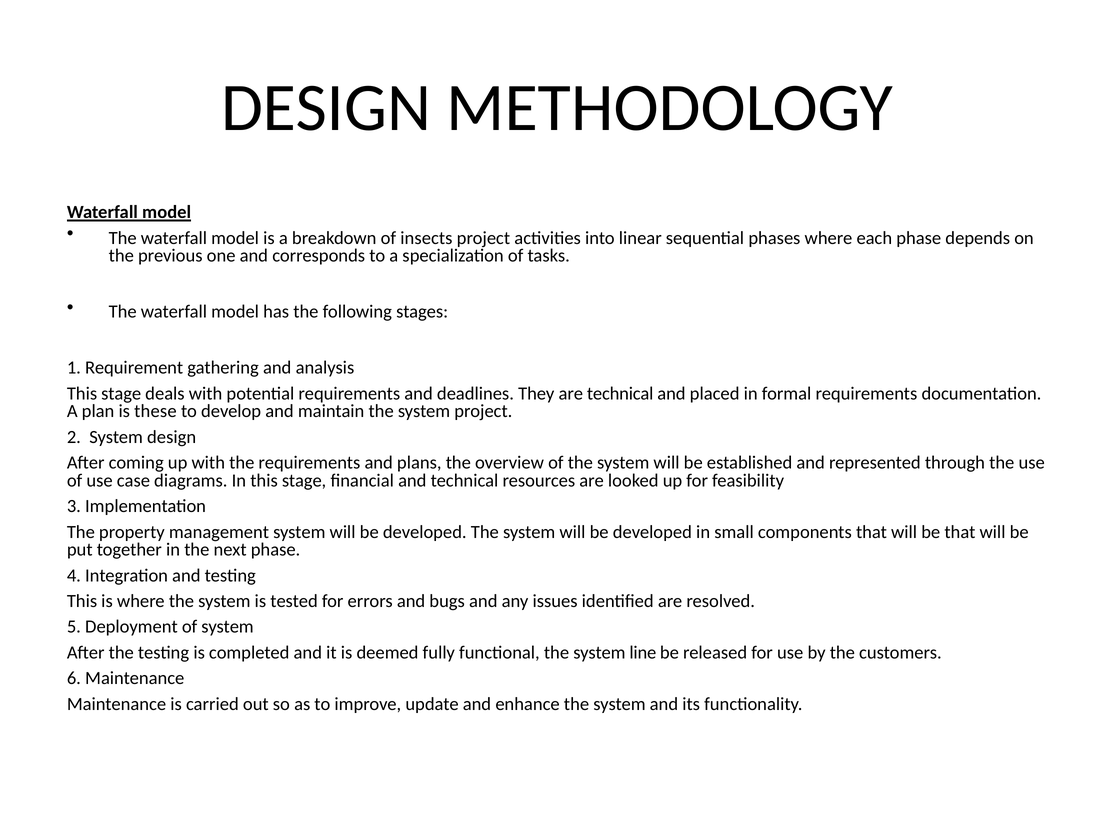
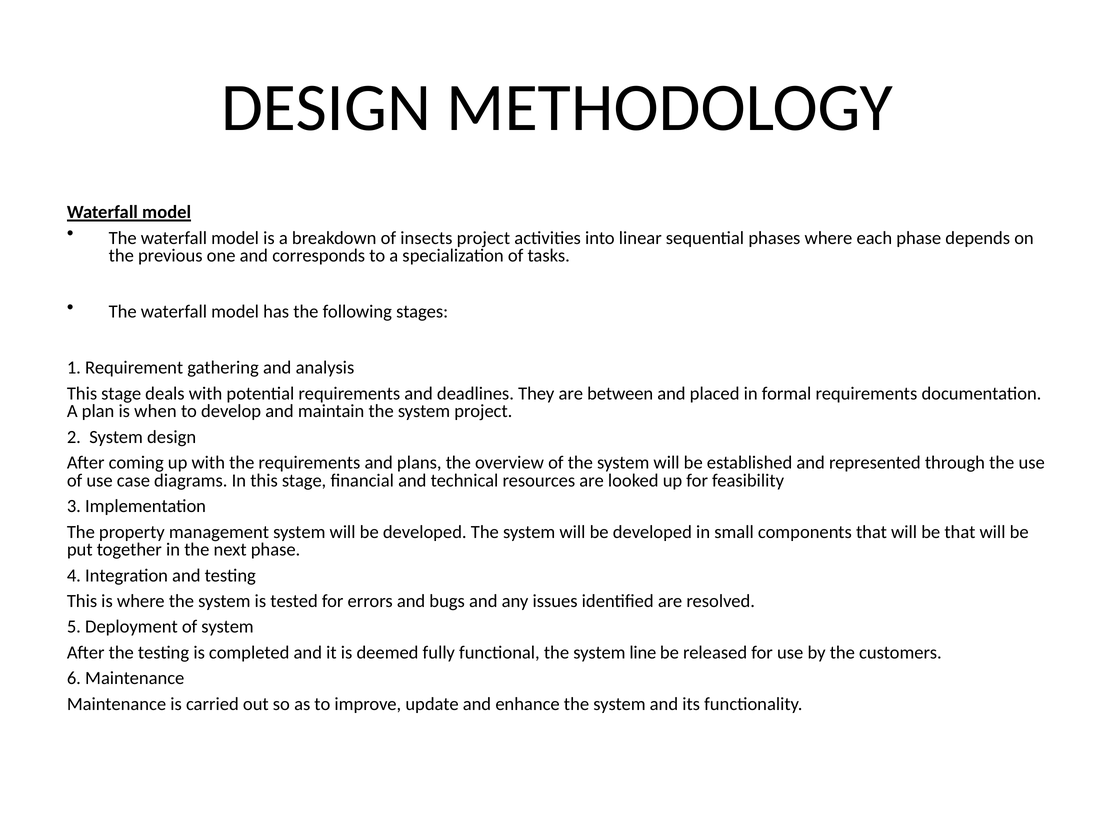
are technical: technical -> between (620, 394)
these: these -> when (155, 411)
